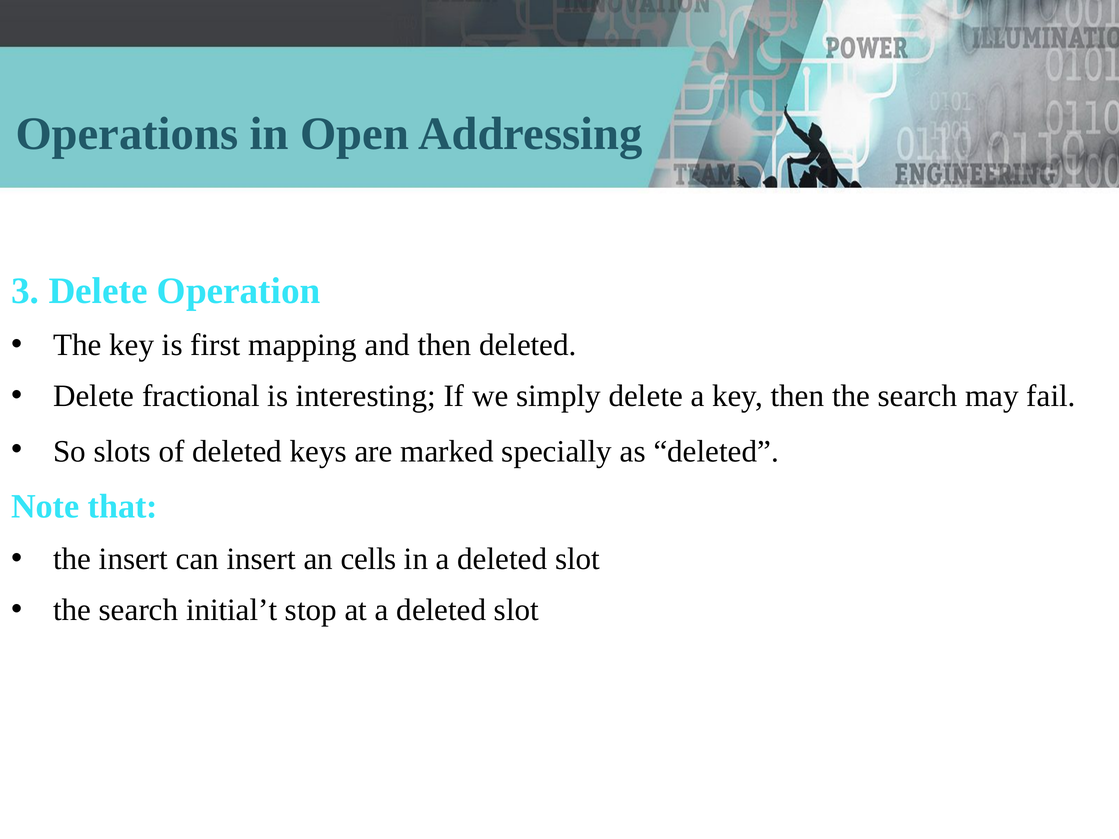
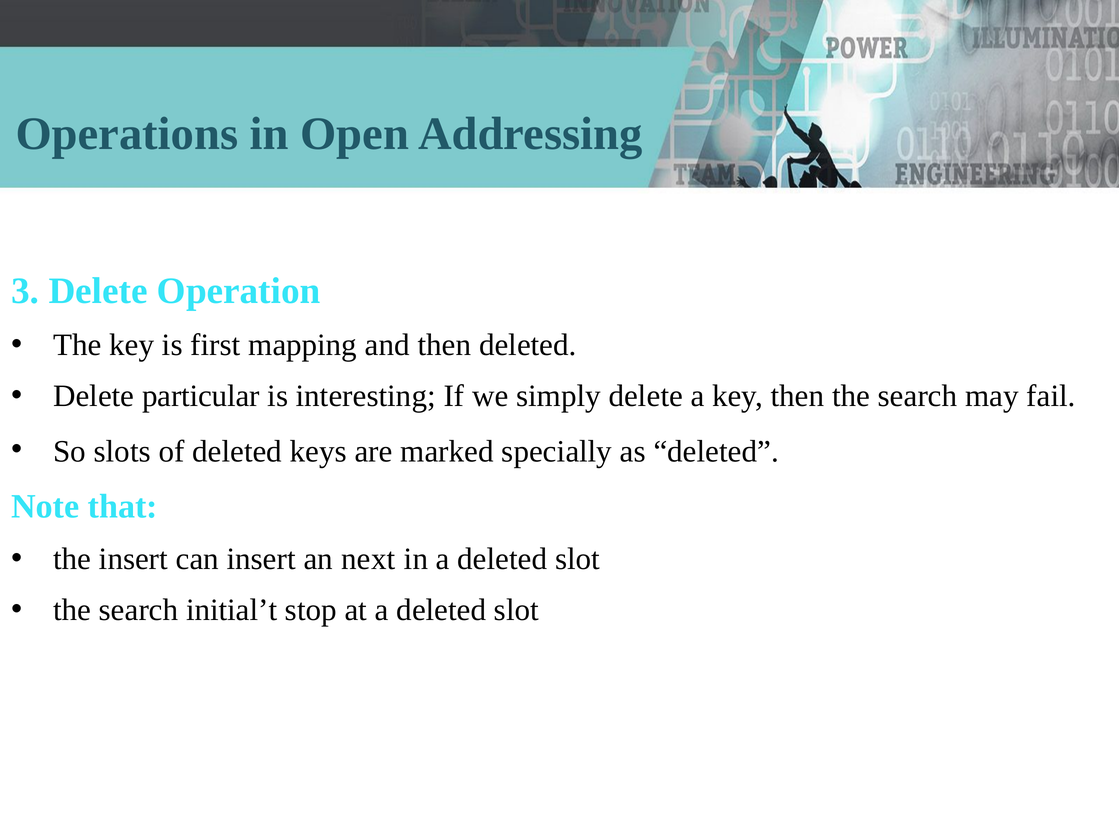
fractional: fractional -> particular (201, 396)
cells: cells -> next (368, 559)
